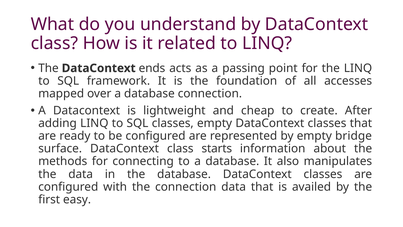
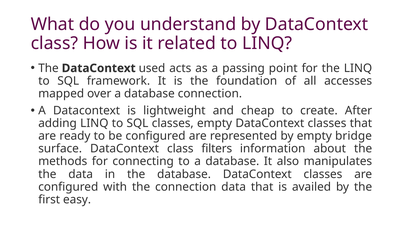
ends: ends -> used (152, 68)
starts: starts -> filters (217, 149)
